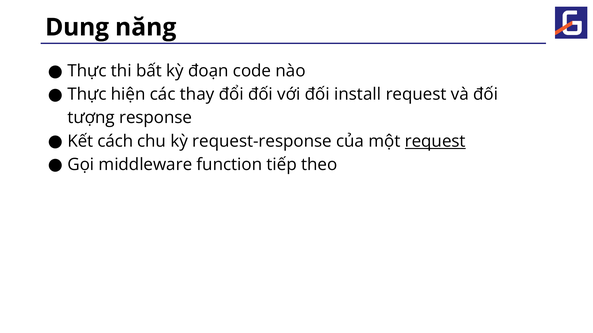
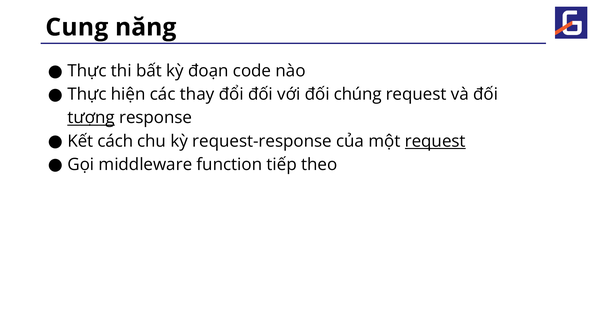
Dung: Dung -> Cung (77, 27)
install: install -> chúng (358, 95)
tượng underline: none -> present (91, 118)
